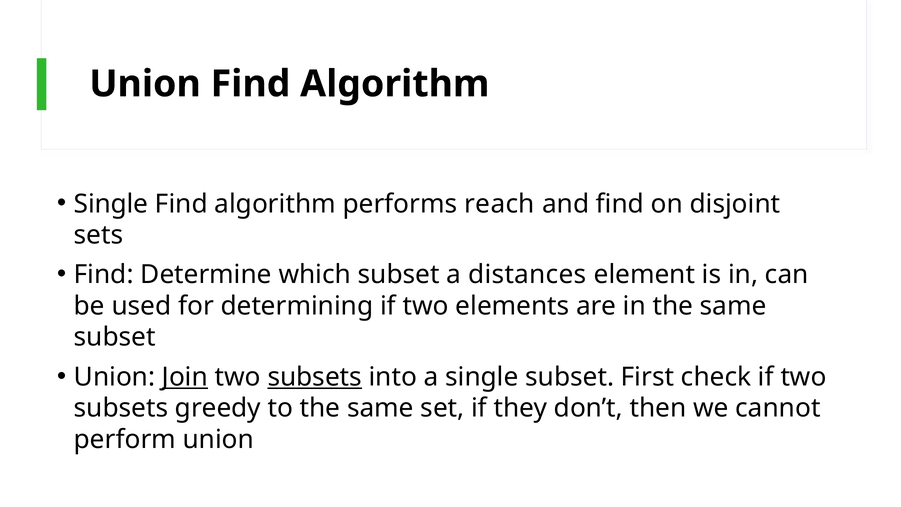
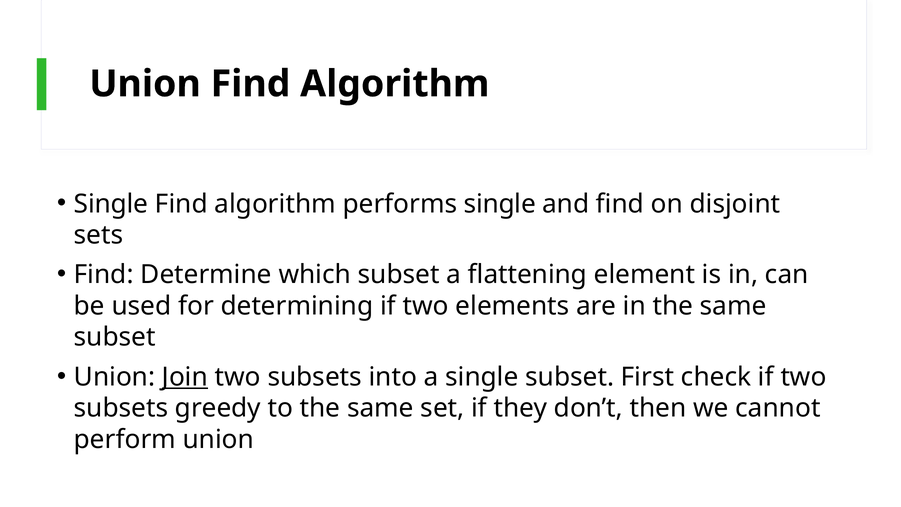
performs reach: reach -> single (500, 204)
distances: distances -> flattening (528, 275)
subsets underline: present -> none (315, 377)
